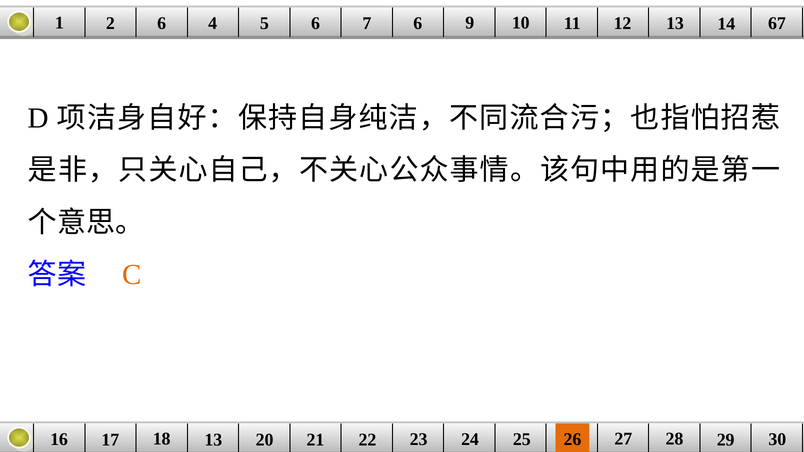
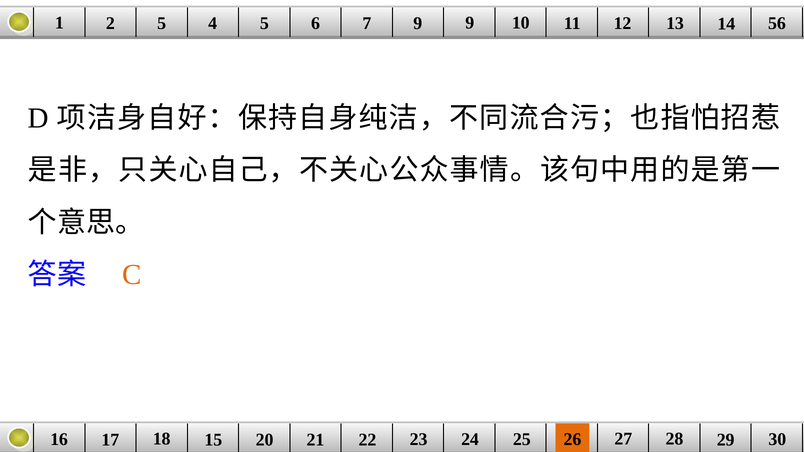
2 6: 6 -> 5 (162, 23)
7 6: 6 -> 9 (418, 23)
67: 67 -> 56 (777, 23)
18 13: 13 -> 15 (213, 440)
